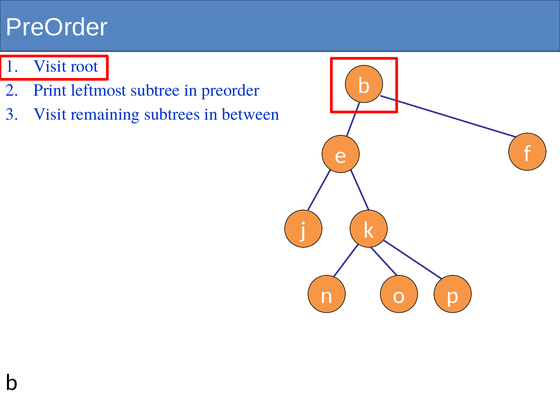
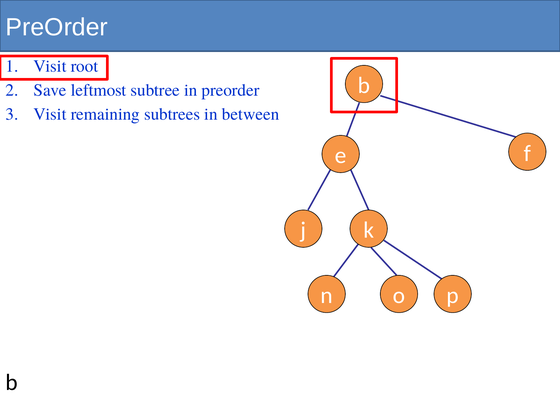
Print: Print -> Save (50, 90)
